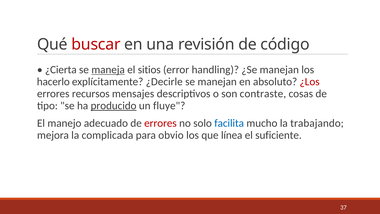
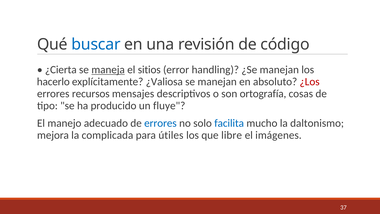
buscar colour: red -> blue (96, 44)
¿Decirle: ¿Decirle -> ¿Valiosa (164, 82)
contraste: contraste -> ortografía (263, 94)
producido underline: present -> none (114, 106)
errores colour: red -> blue (160, 123)
trabajando: trabajando -> daltonismo (317, 123)
obvio: obvio -> útiles (171, 135)
línea: línea -> libre (232, 135)
suficiente: suficiente -> imágenes (278, 135)
